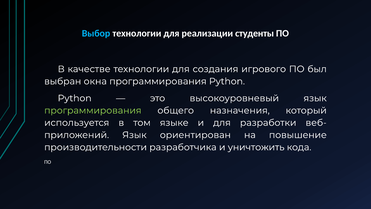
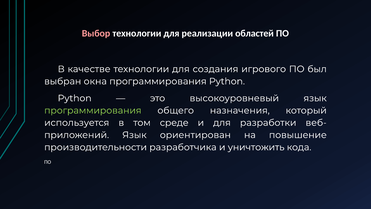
Выбор colour: light blue -> pink (96, 33)
студенты: студенты -> областей (255, 33)
языке: языке -> среде (174, 123)
